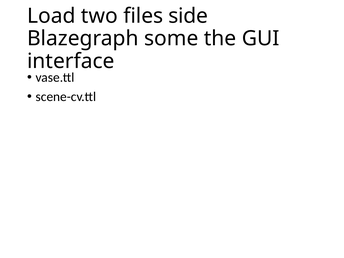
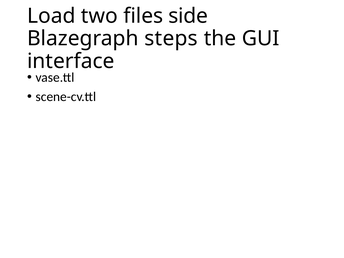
some: some -> steps (171, 39)
